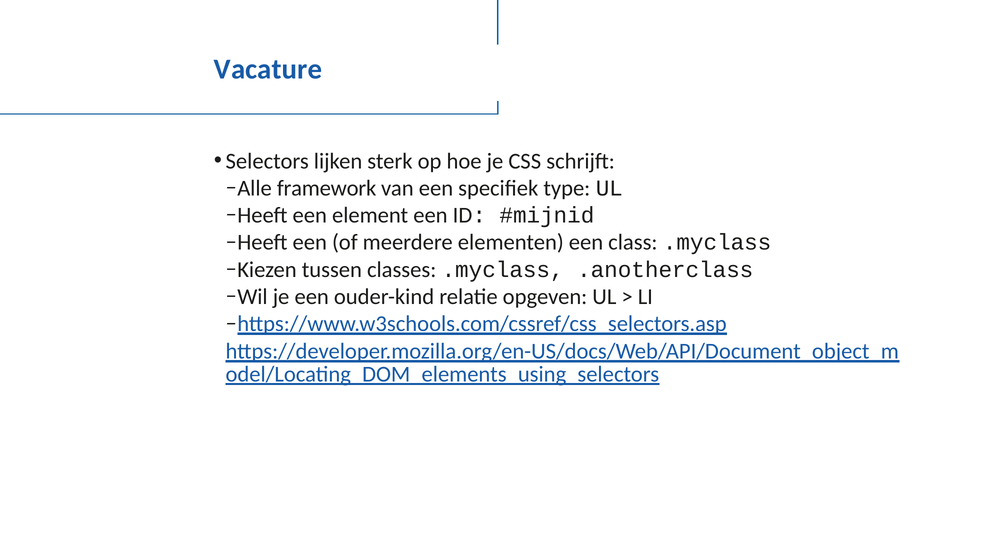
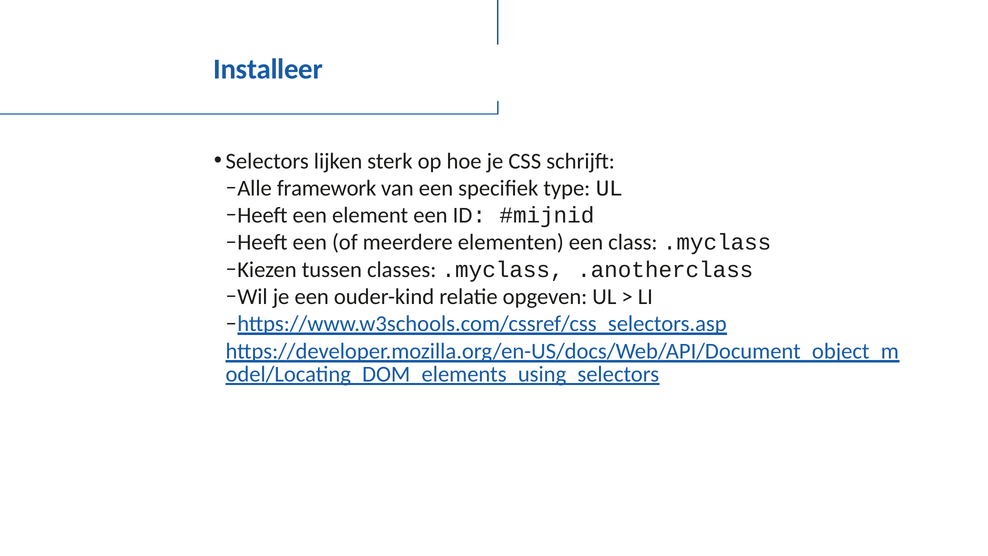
Vacature: Vacature -> Installeer (268, 69)
